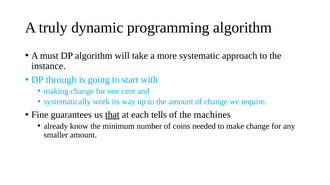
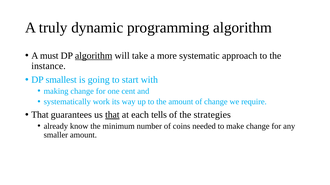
algorithm underline: none -> present (94, 56)
through: through -> smallest (61, 80)
Fine: Fine -> That (40, 115)
machines: machines -> strategies (212, 115)
